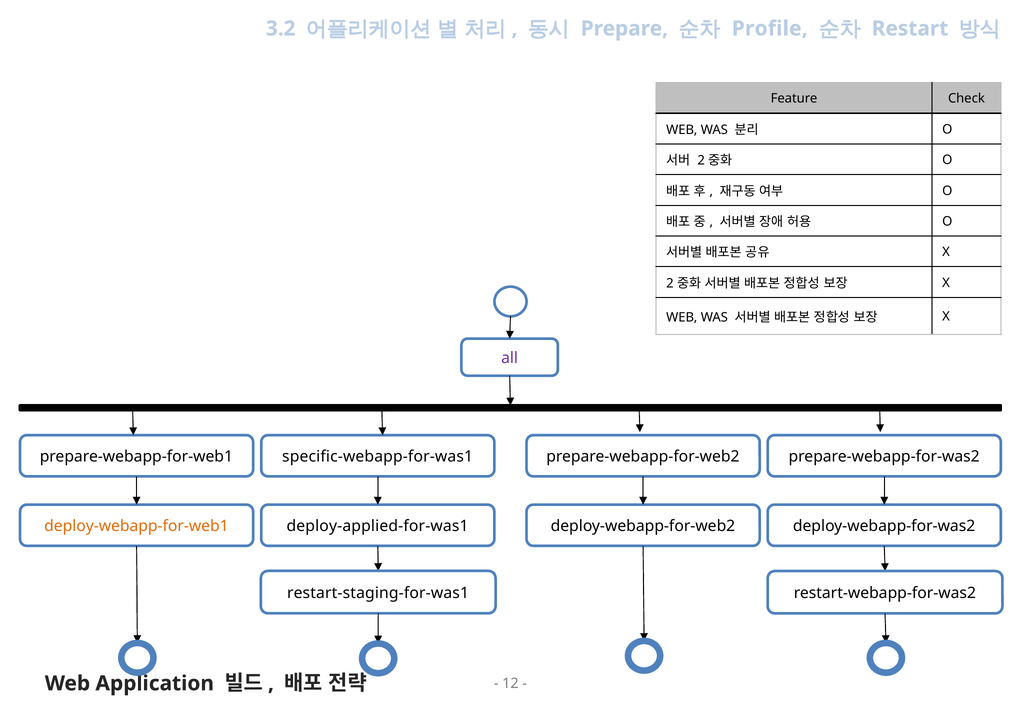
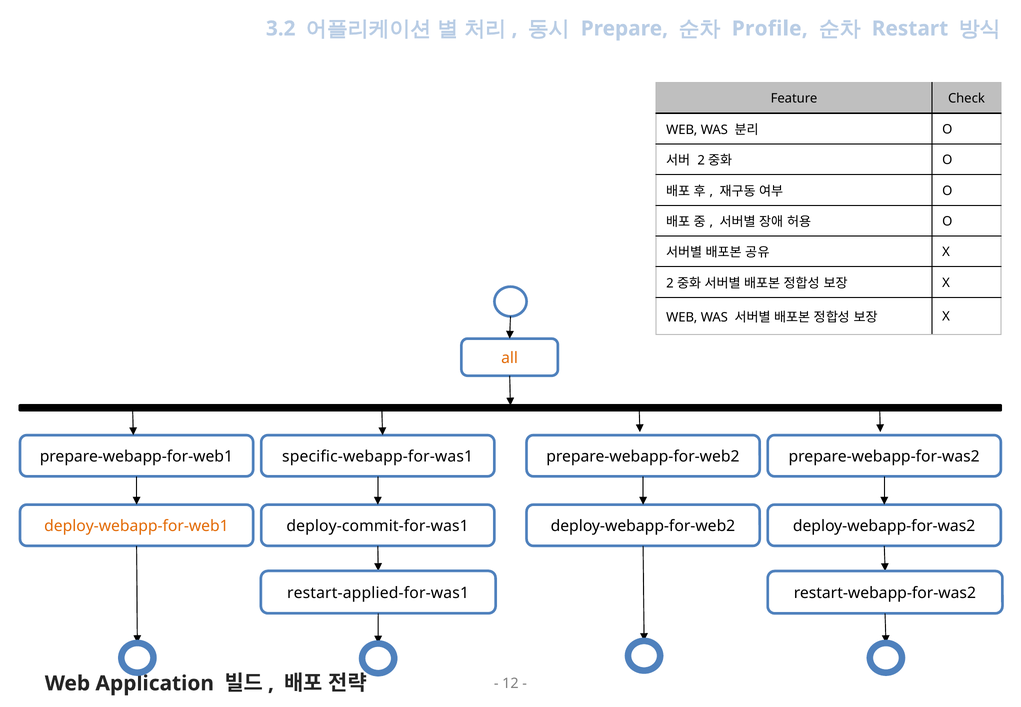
all colour: purple -> orange (510, 358)
deploy-applied-for-was1: deploy-applied-for-was1 -> deploy-commit-for-was1 (378, 526)
restart-staging-for-was1: restart-staging-for-was1 -> restart-applied-for-was1 (378, 593)
